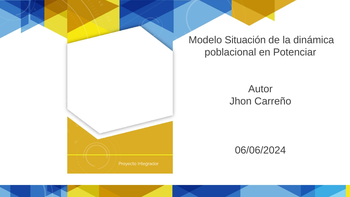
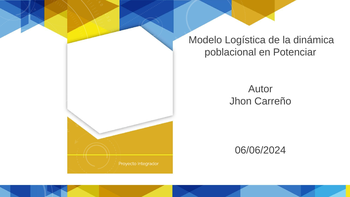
Situación: Situación -> Logística (245, 40)
